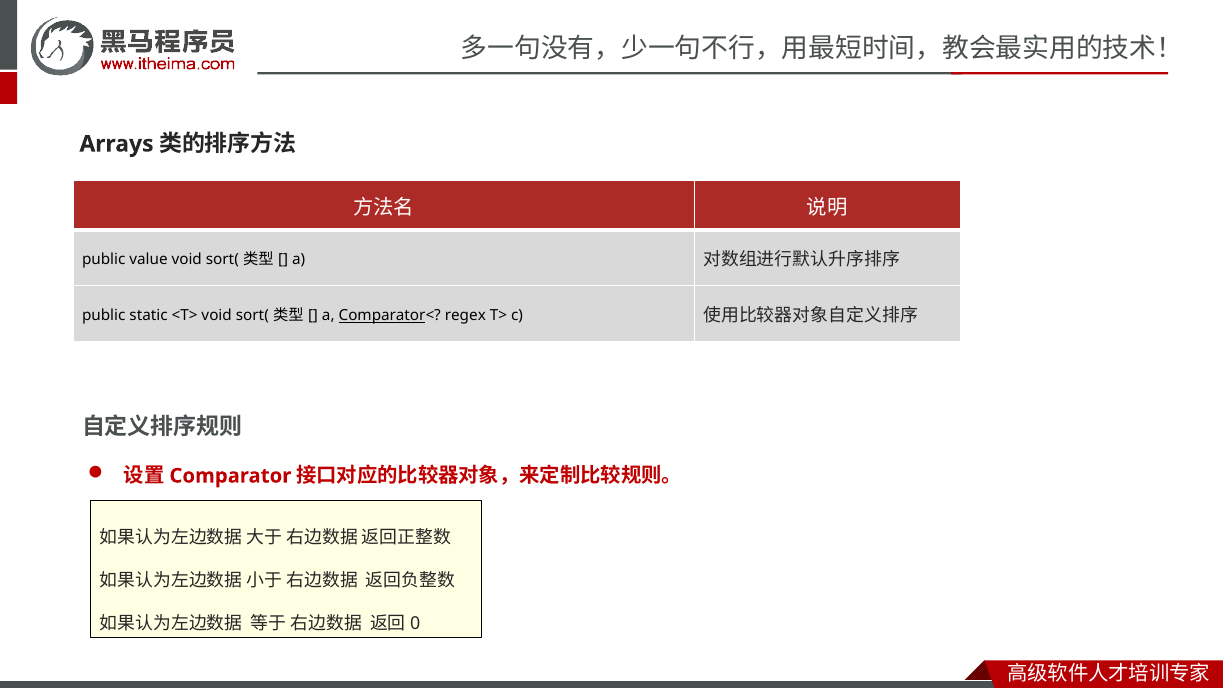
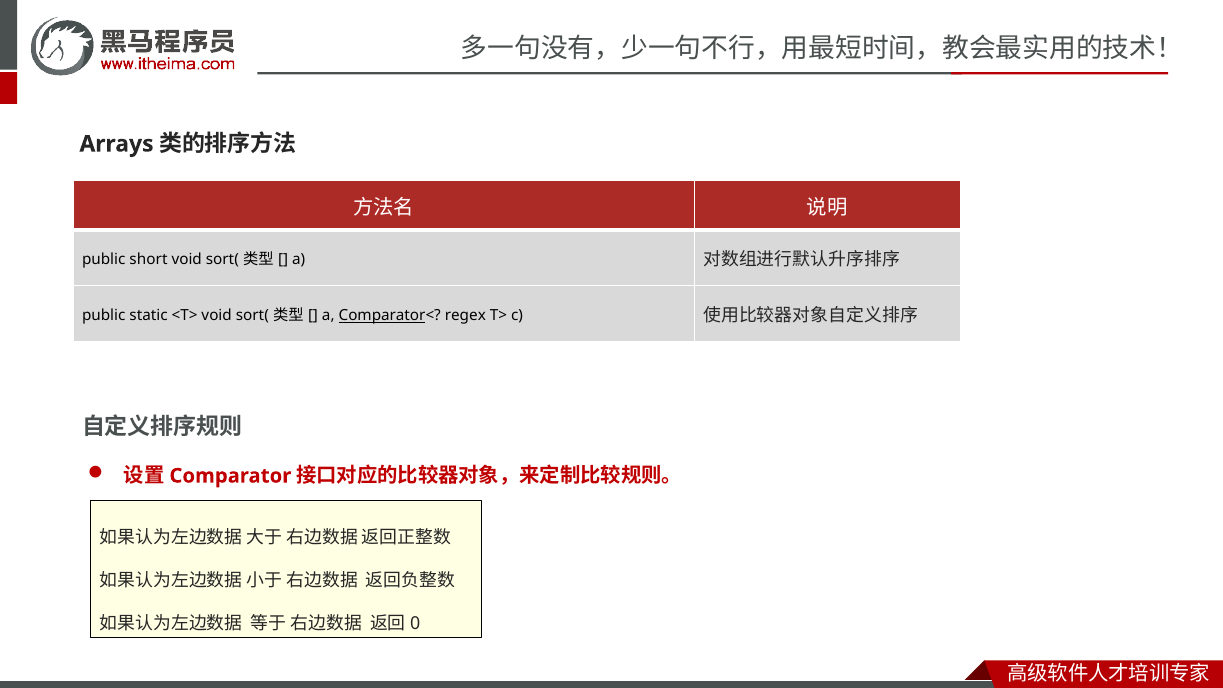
value: value -> short (148, 259)
